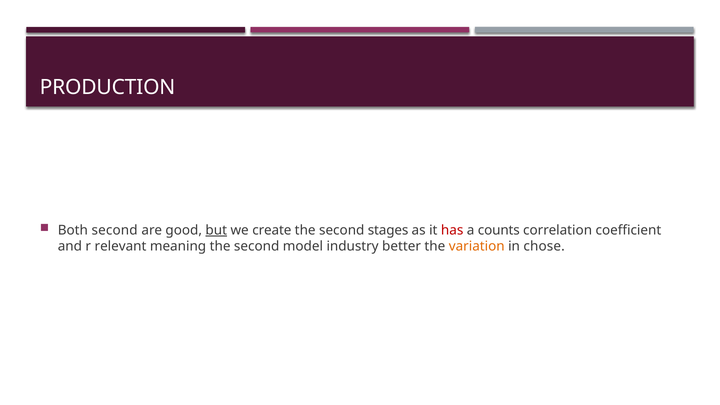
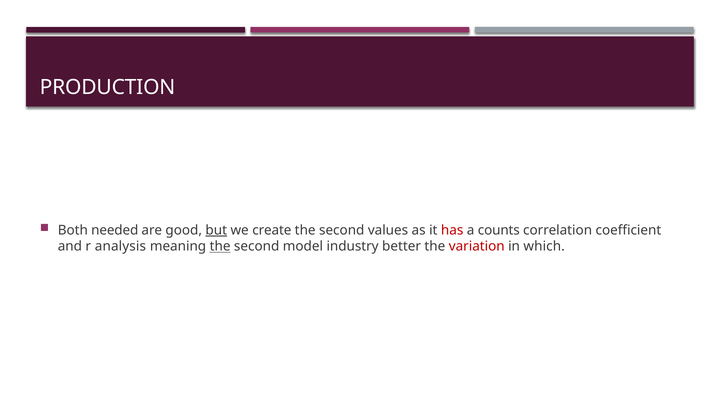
Both second: second -> needed (115, 230)
stages: stages -> values (388, 230)
relevant: relevant -> analysis (120, 246)
the underline: none -> present (220, 246)
variation colour: orange -> red (477, 246)
chose: chose -> which (544, 246)
